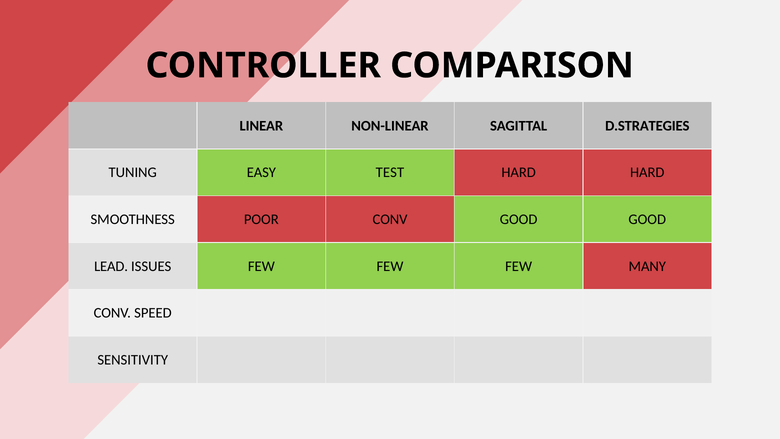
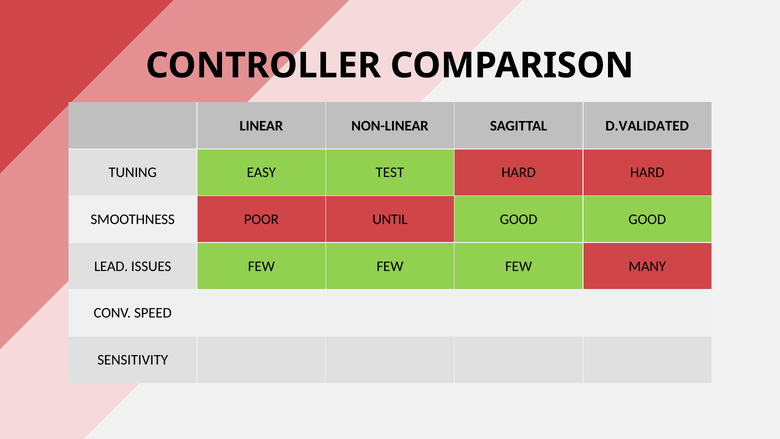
D.STRATEGIES: D.STRATEGIES -> D.VALIDATED (647, 126)
POOR CONV: CONV -> UNTIL (390, 219)
